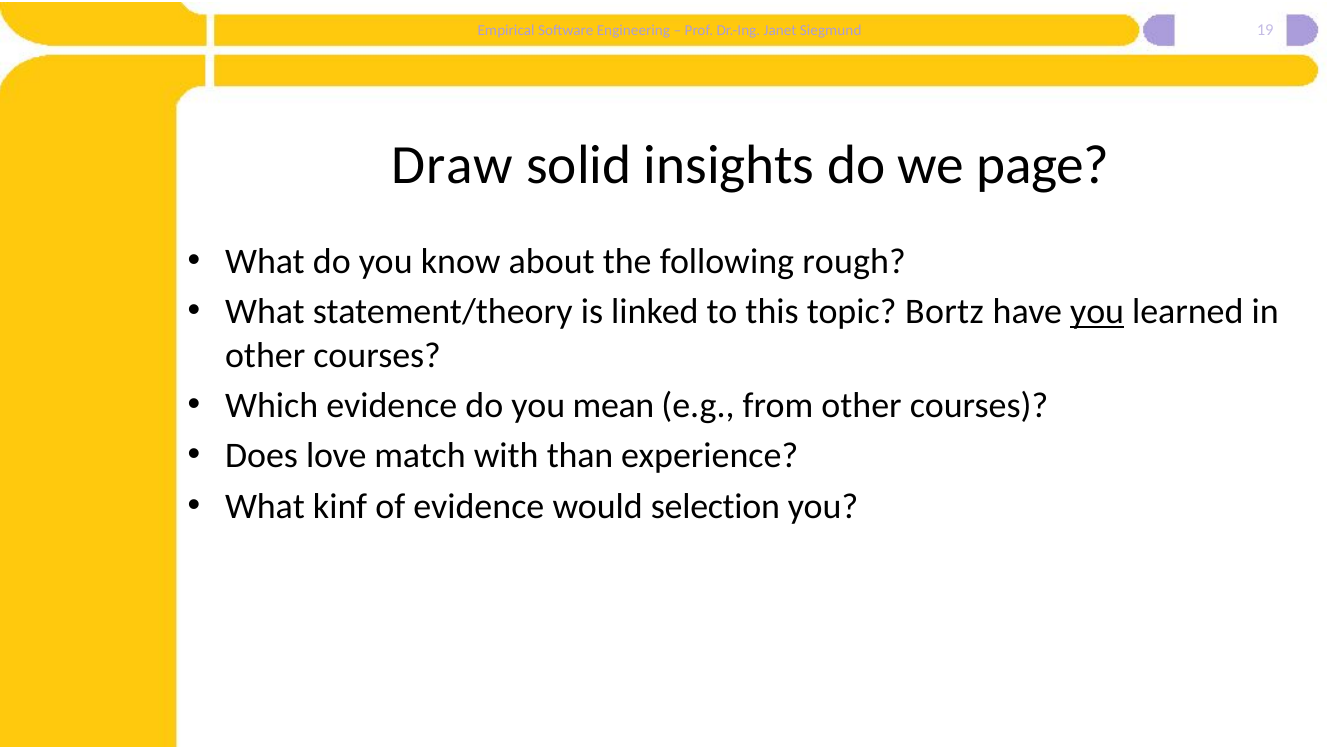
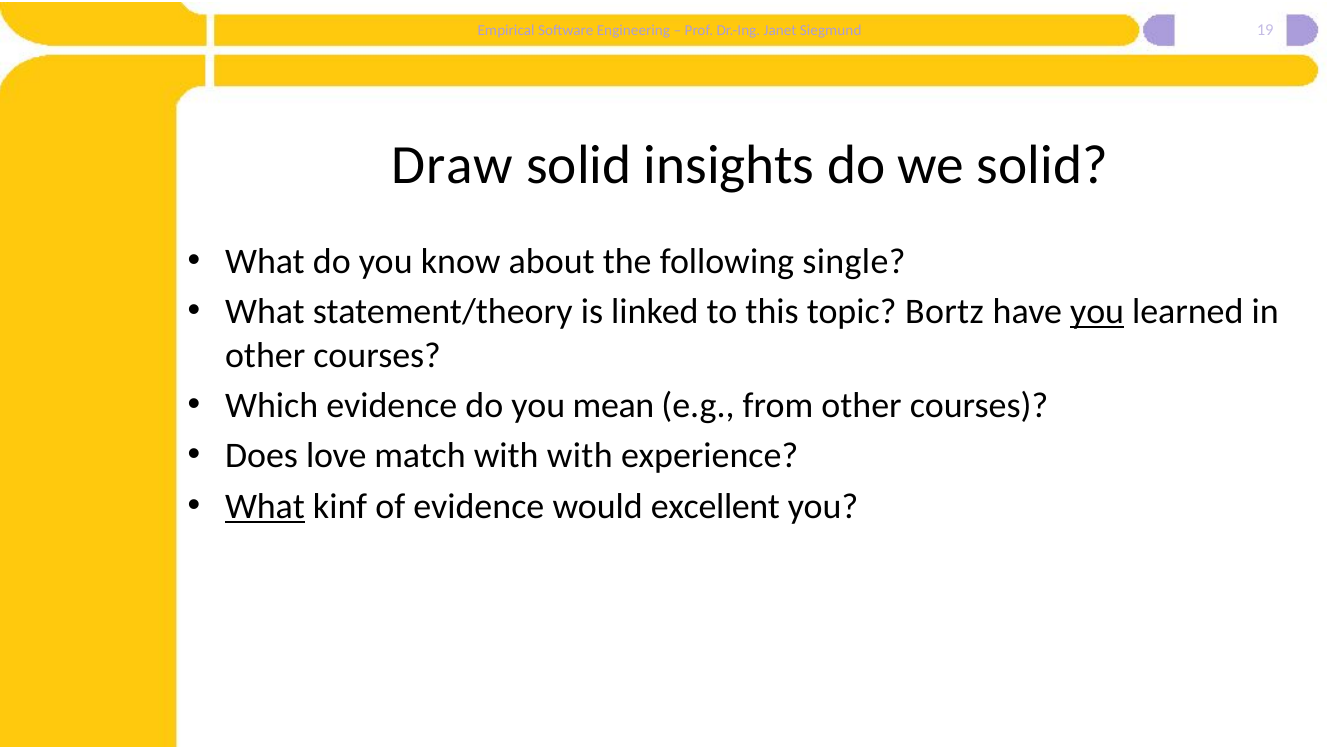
we page: page -> solid (1043, 166)
rough: rough -> single (854, 261)
with than: than -> with (580, 456)
What underline: none -> present (265, 506)
selection: selection -> excellent (715, 506)
